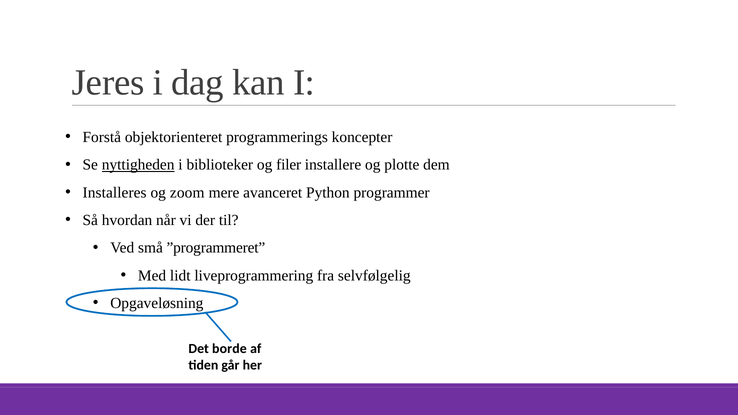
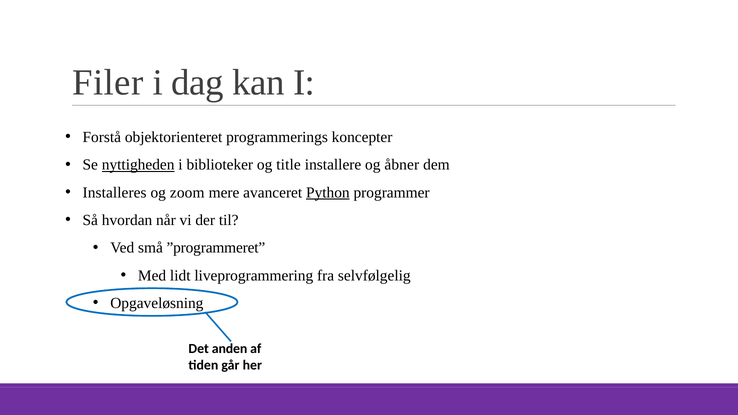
Jeres: Jeres -> Filer (108, 83)
filer: filer -> title (289, 165)
plotte: plotte -> åbner (402, 165)
Python underline: none -> present (328, 193)
borde: borde -> anden (230, 349)
